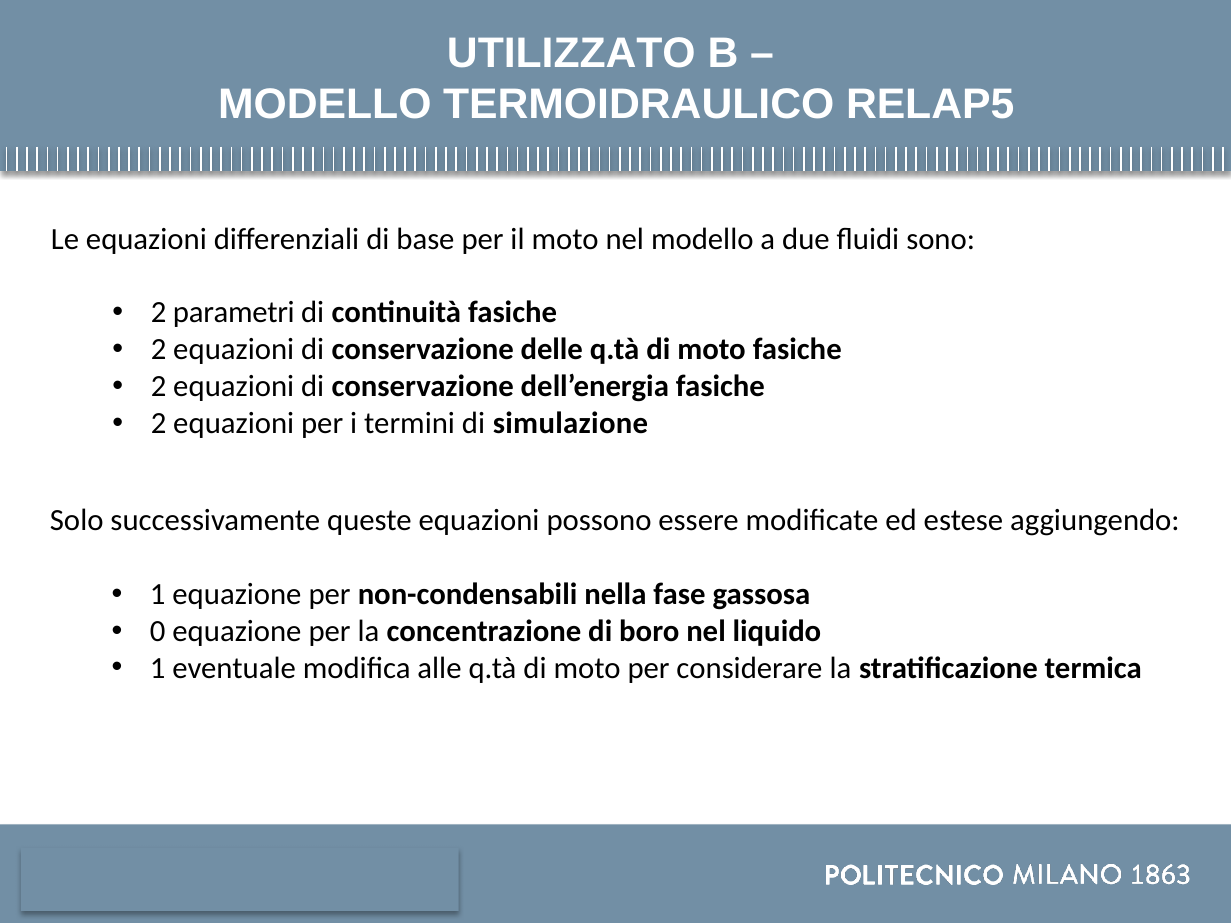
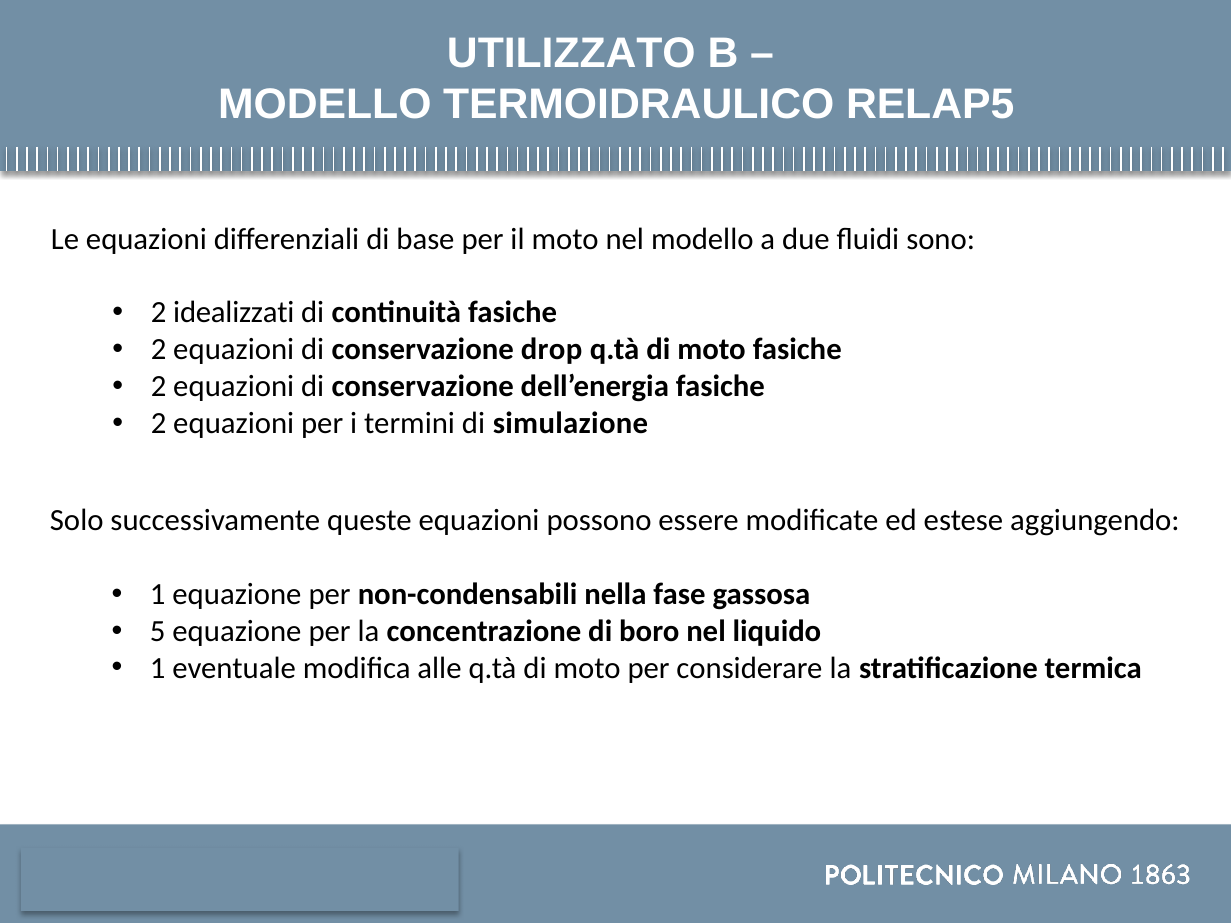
parametri: parametri -> idealizzati (234, 313)
delle: delle -> drop (552, 350)
0: 0 -> 5 (158, 632)
